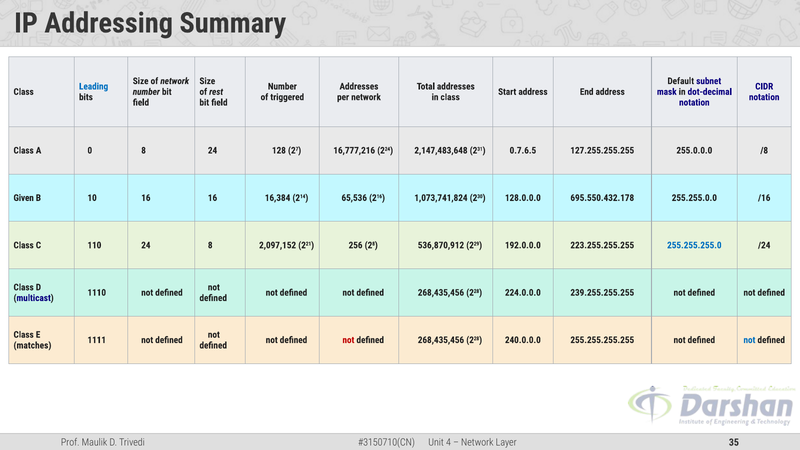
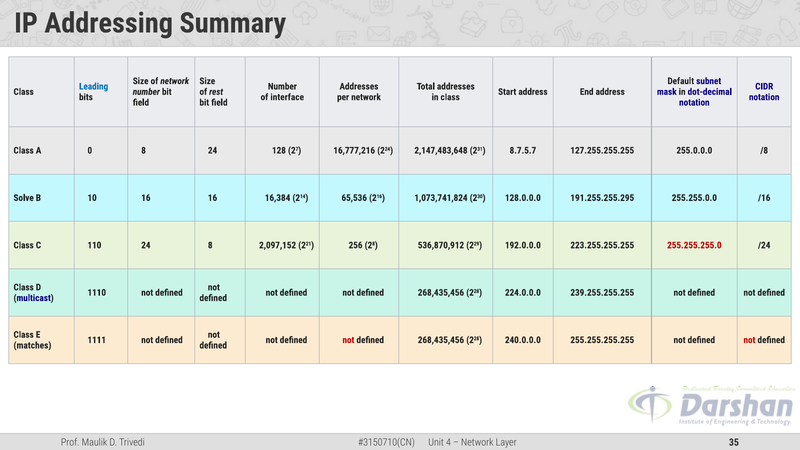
triggered: triggered -> interface (287, 97)
0.7.6.5: 0.7.6.5 -> 8.7.5.7 (523, 150)
Given: Given -> Solve (24, 198)
695.550.432.178: 695.550.432.178 -> 191.255.255.295 (602, 198)
255.255.255.0 colour: blue -> red (694, 245)
not colour: blue -> red (749, 340)
